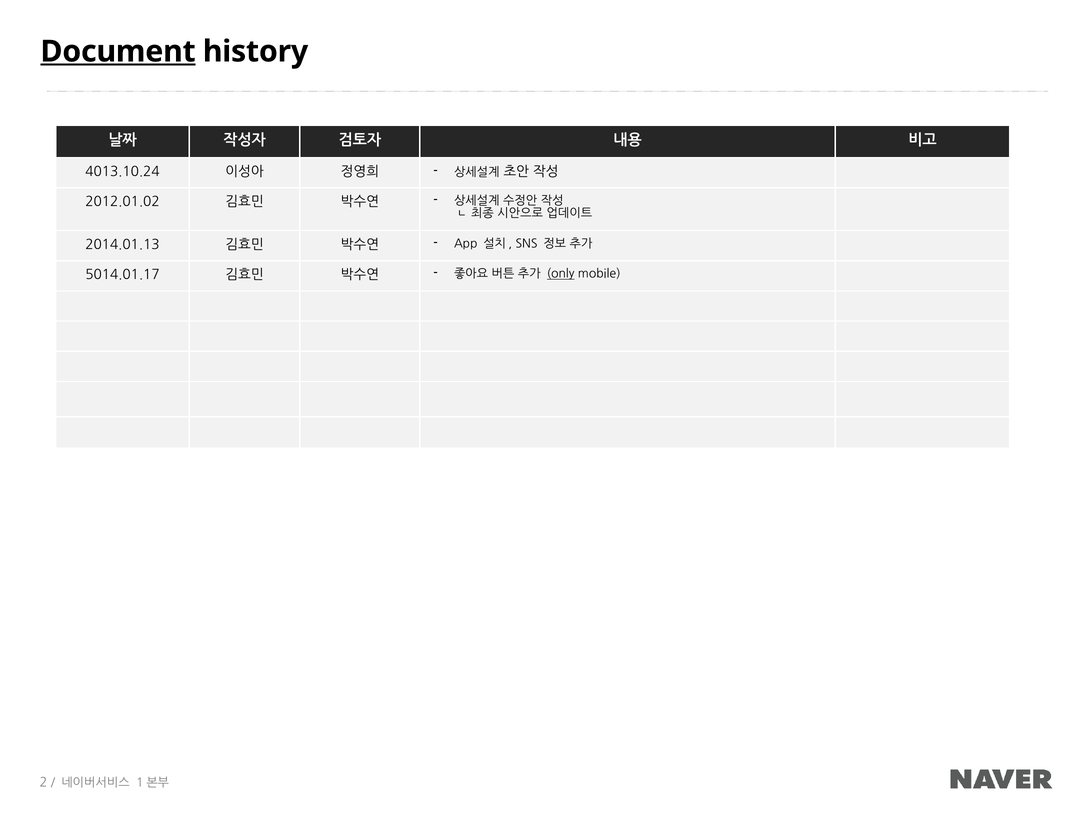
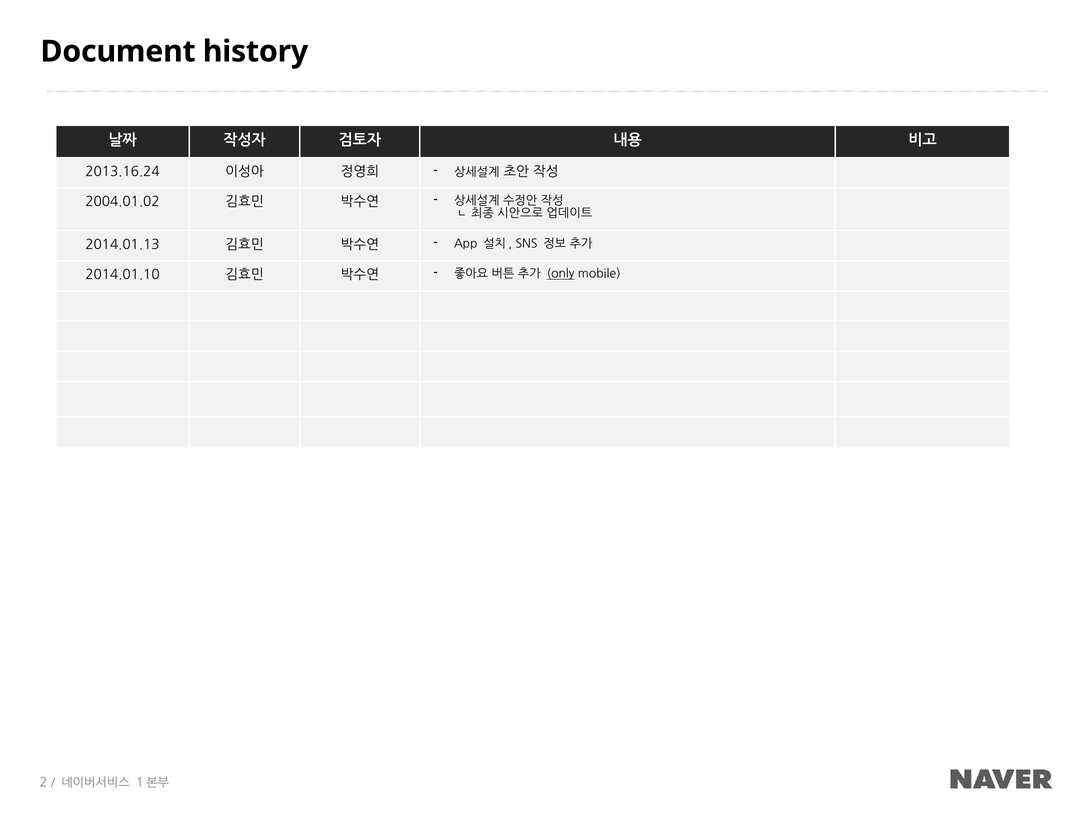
Document underline: present -> none (118, 52)
4013.10.24: 4013.10.24 -> 2013.16.24 (122, 172)
2012.01.02: 2012.01.02 -> 2004.01.02 (122, 202)
5014.01.17: 5014.01.17 -> 2014.01.10 (122, 275)
